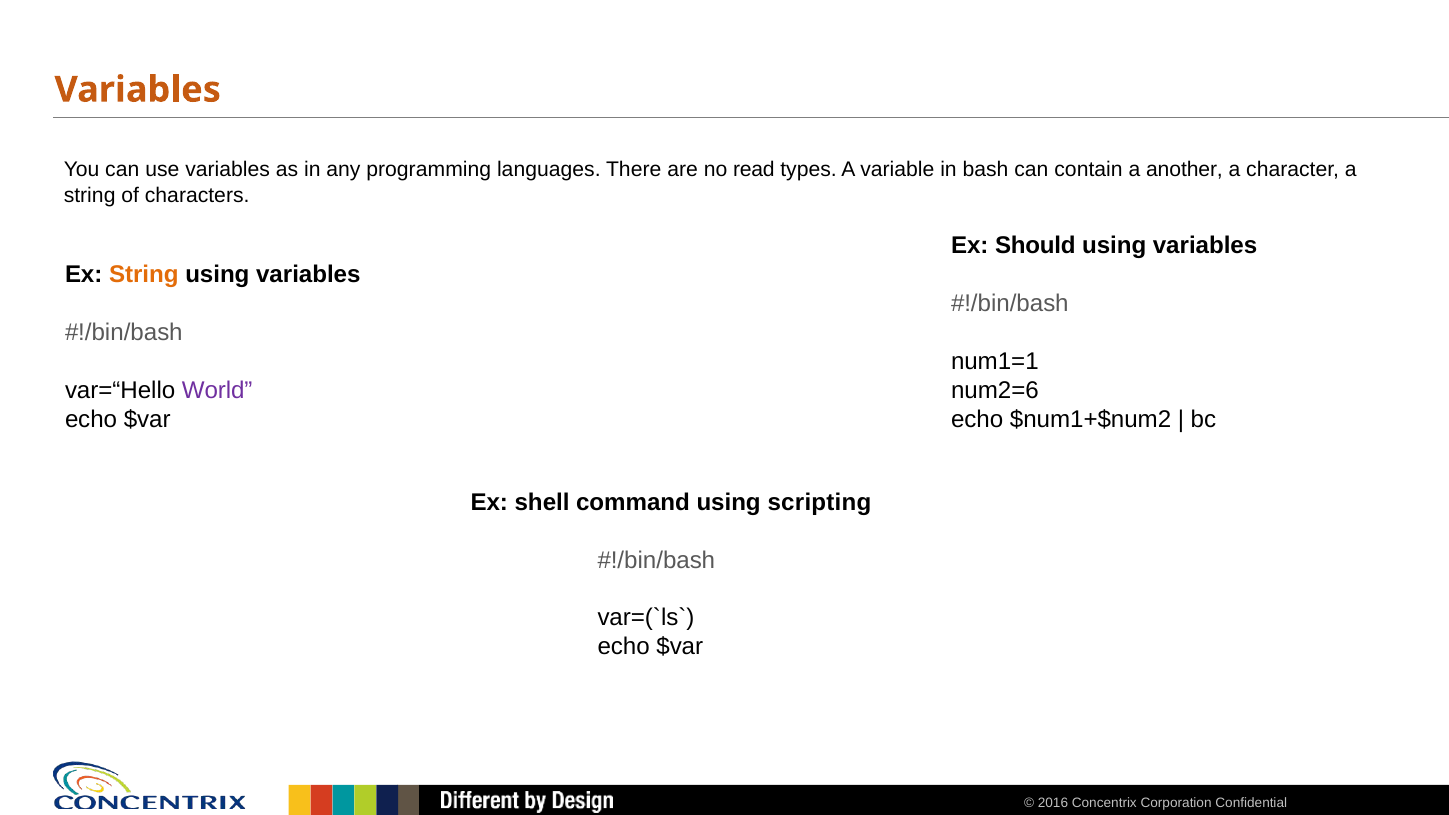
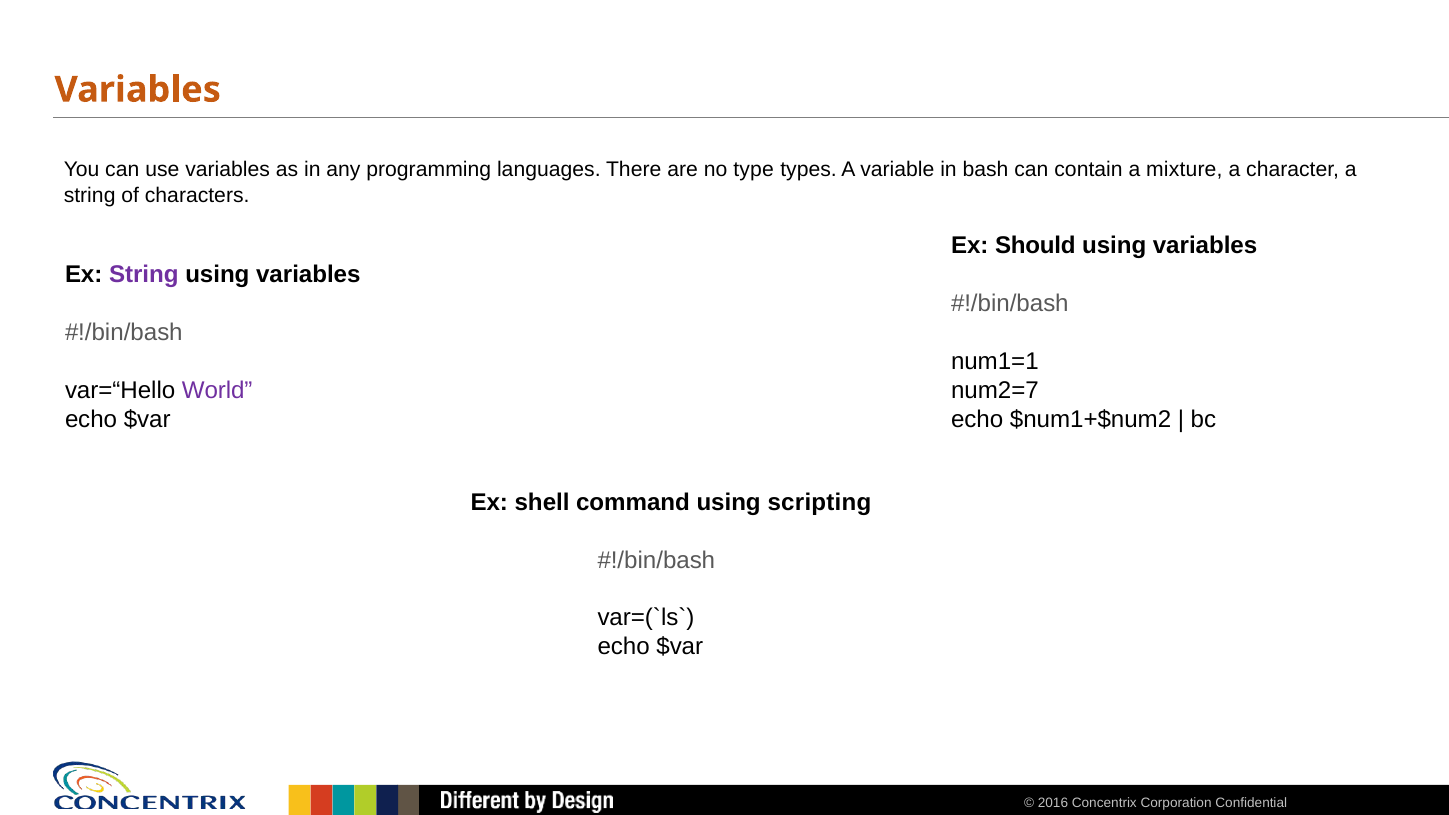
read: read -> type (754, 170)
another: another -> mixture (1184, 170)
String colour: orange -> purple (144, 275)
num2=6: num2=6 -> num2=7 (995, 390)
